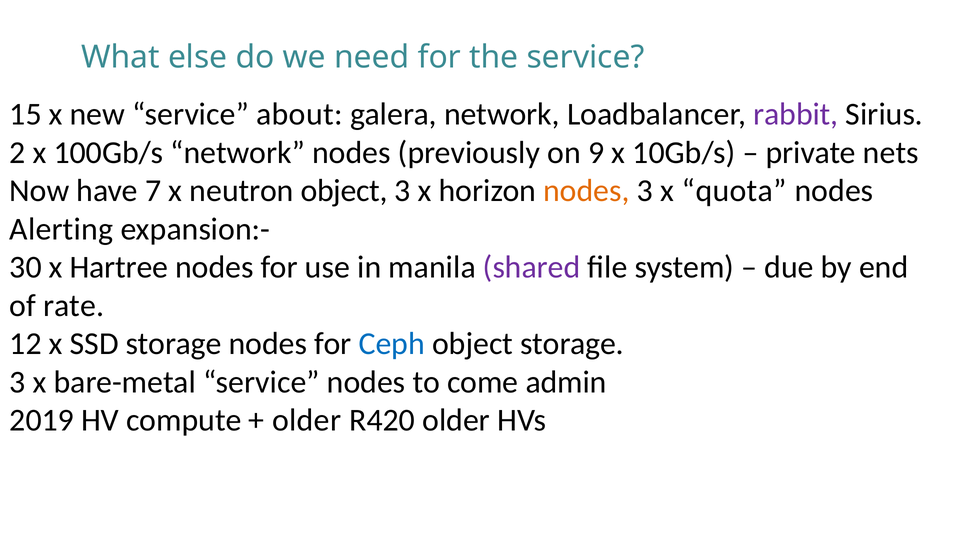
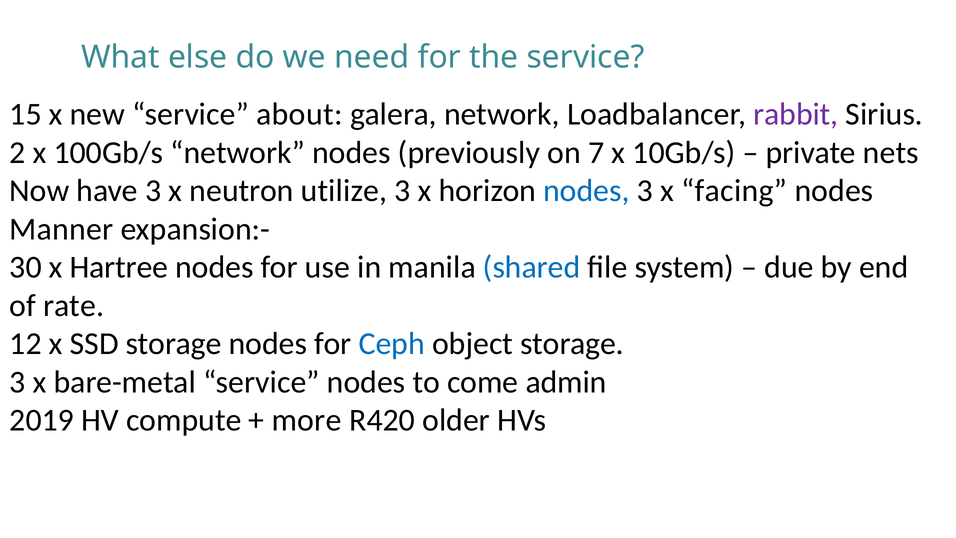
9: 9 -> 7 (596, 152)
have 7: 7 -> 3 (153, 191)
neutron object: object -> utilize (344, 191)
nodes colour: orange -> blue (586, 191)
quota: quota -> facing (734, 191)
Alerting: Alerting -> Manner (61, 229)
shared colour: purple -> blue (532, 267)
older: older -> more (307, 420)
